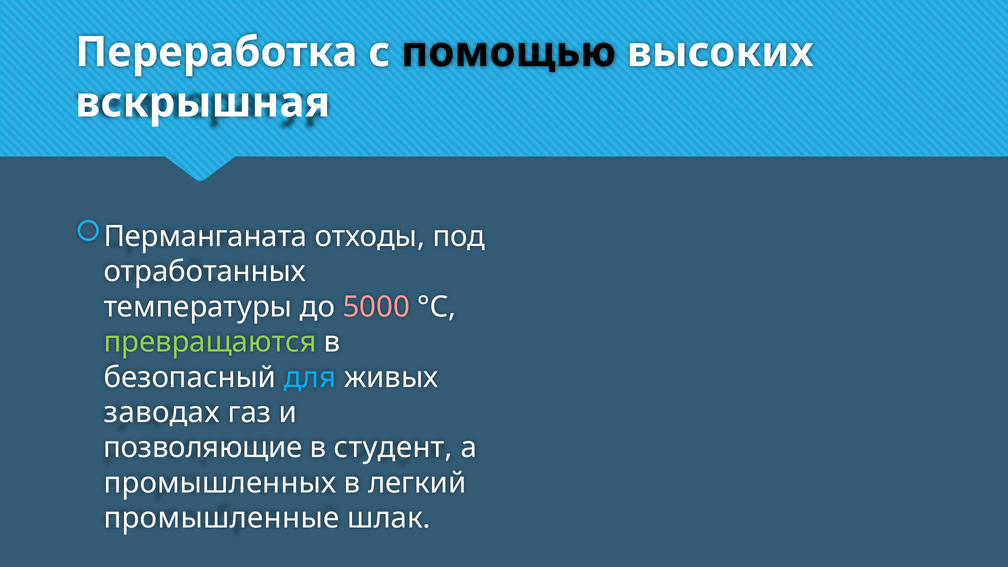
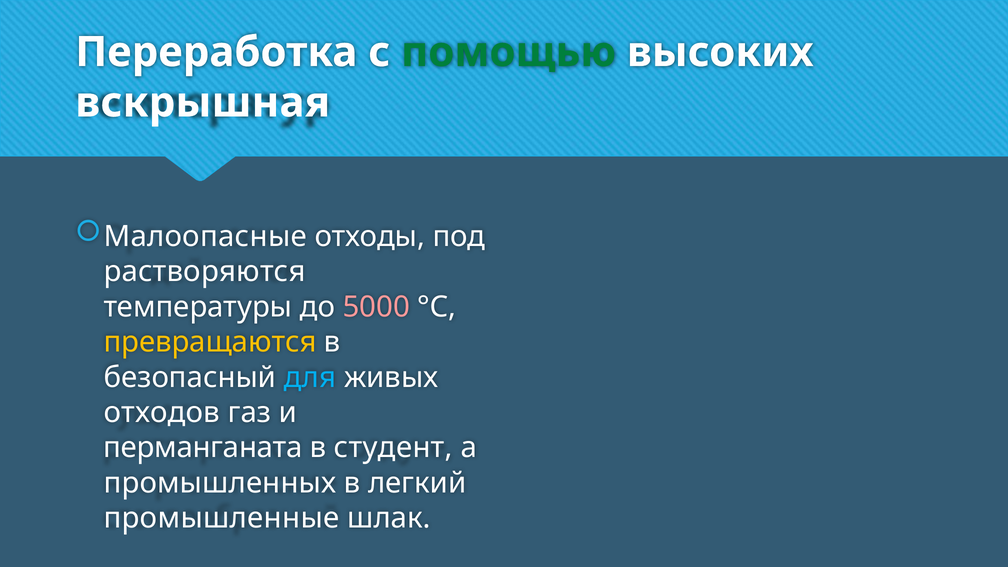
помощью colour: black -> green (509, 52)
Перманганата: Перманганата -> Малоопасные (205, 237)
отработанных: отработанных -> растворяются (205, 272)
превращаются colour: light green -> yellow (210, 342)
заводах: заводах -> отходов (162, 413)
позволяющие: позволяющие -> перманганата (203, 448)
